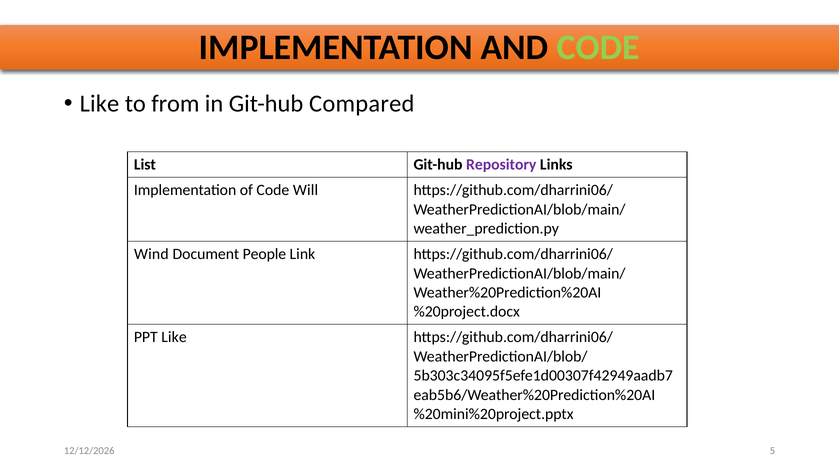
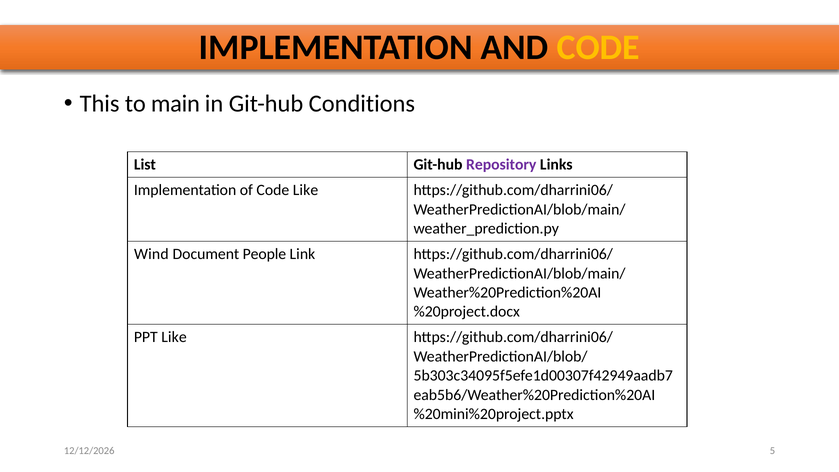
CODE colour: light green -> yellow (598, 47)
Like: Like -> This (100, 103)
from: from -> main (175, 103)
Compared: Compared -> Conditions (362, 103)
Code Will: Will -> Like (306, 190)
